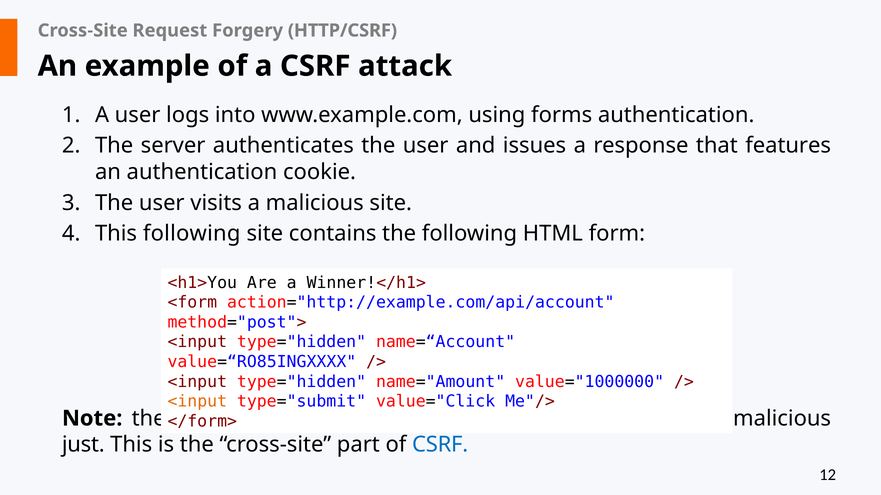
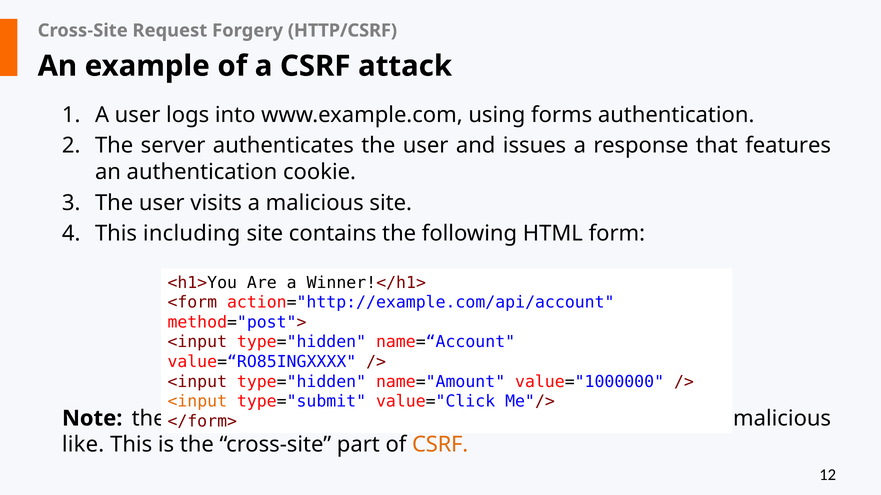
This following: following -> including (192, 234)
just: just -> like (83, 445)
CSRF colour: blue -> orange (440, 445)
